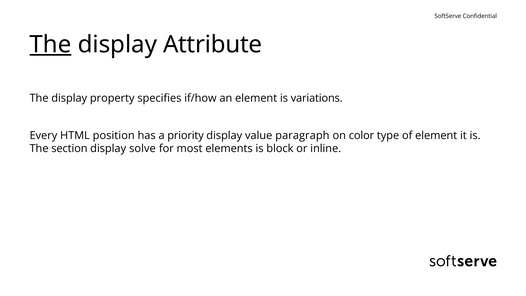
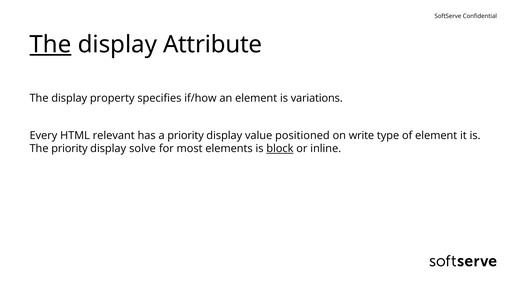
position: position -> relevant (114, 135)
paragraph: paragraph -> positioned (302, 135)
color: color -> write (361, 135)
The section: section -> priority (69, 148)
block underline: none -> present (280, 148)
